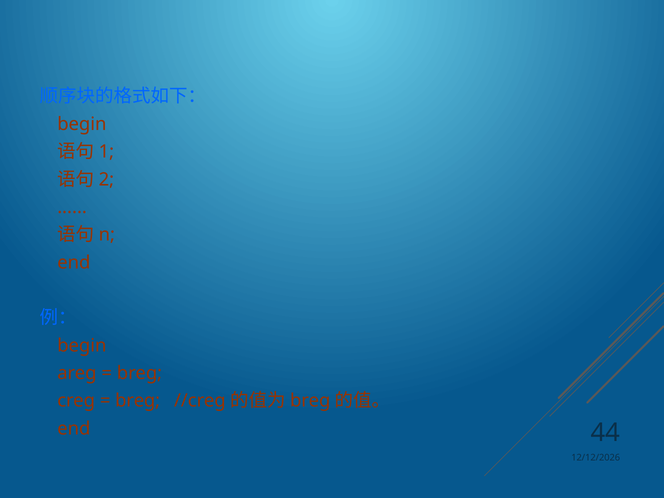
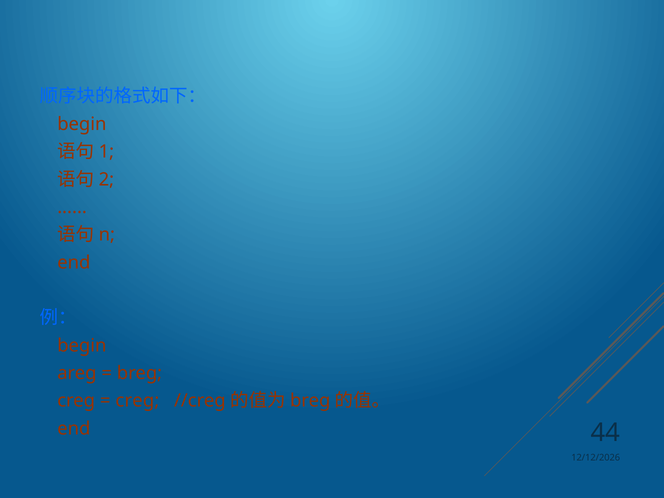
breg: breg -> creg (137, 401)
